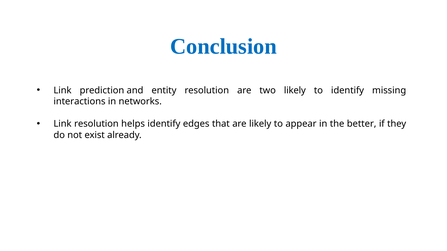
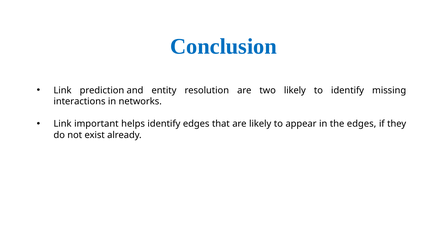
Link resolution: resolution -> important (96, 124)
the better: better -> edges (362, 124)
